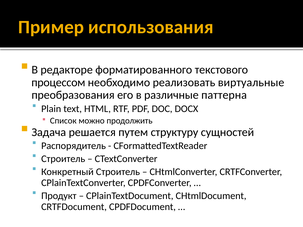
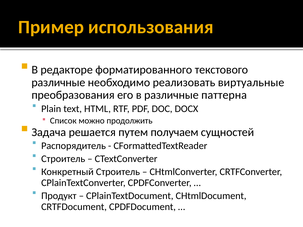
процессом: процессом -> различные (58, 82)
структуру: структуру -> получаем (175, 132)
